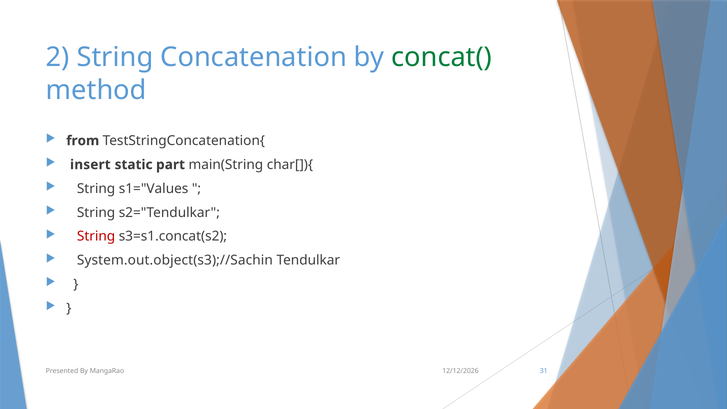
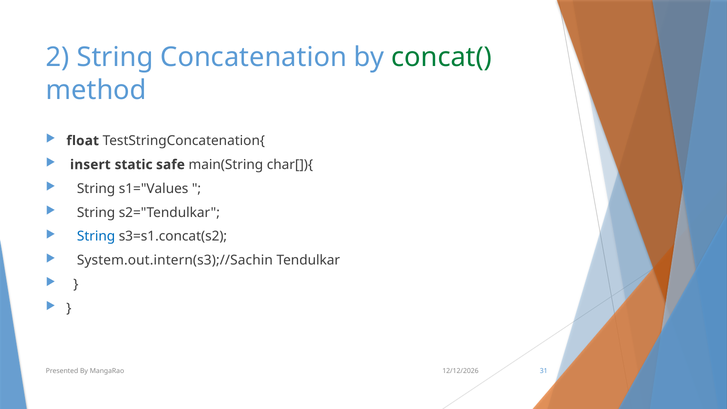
from: from -> float (83, 141)
part: part -> safe (170, 165)
String colour: red -> blue (96, 236)
System.out.object(s3);//Sachin: System.out.object(s3);//Sachin -> System.out.intern(s3);//Sachin (175, 260)
